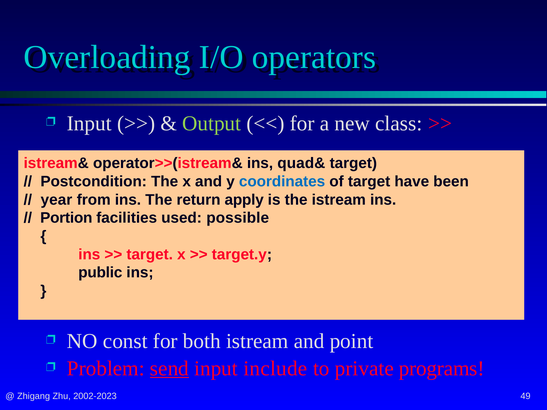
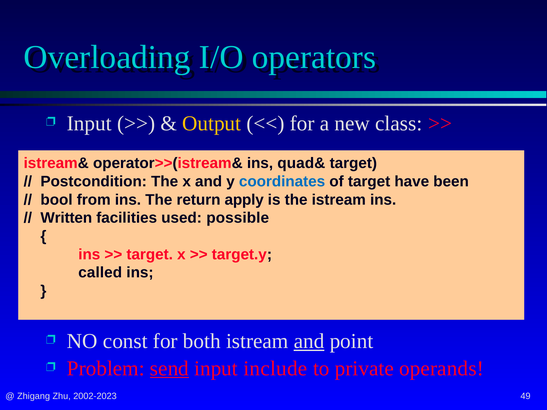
Output colour: light green -> yellow (212, 123)
year: year -> bool (57, 200)
Portion: Portion -> Written (66, 218)
public: public -> called (100, 273)
and underline: none -> present (309, 341)
programs: programs -> operands (441, 369)
